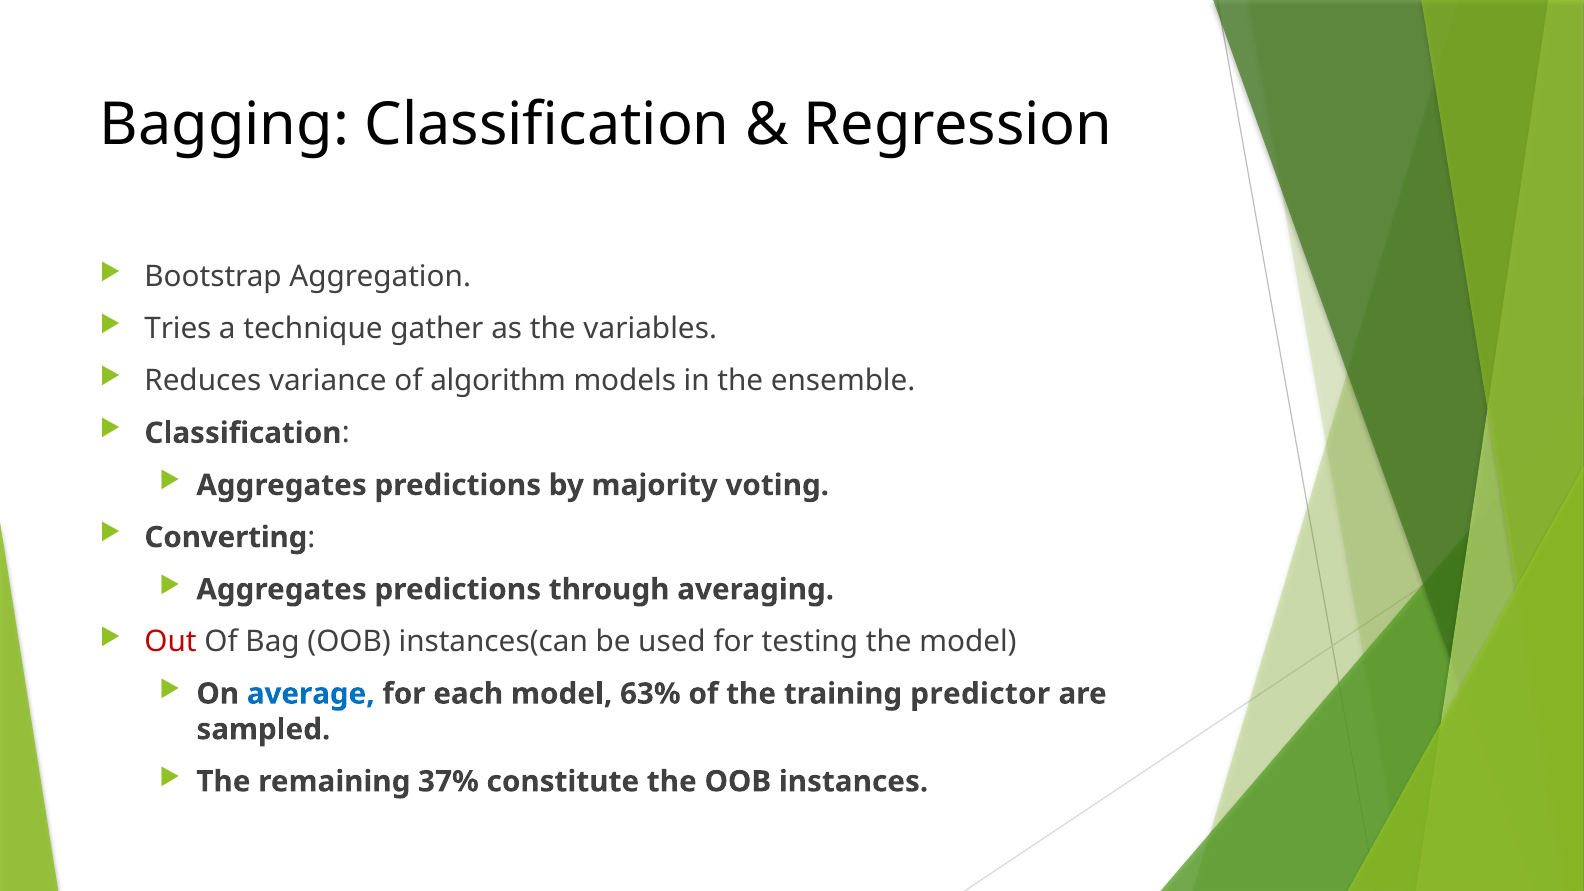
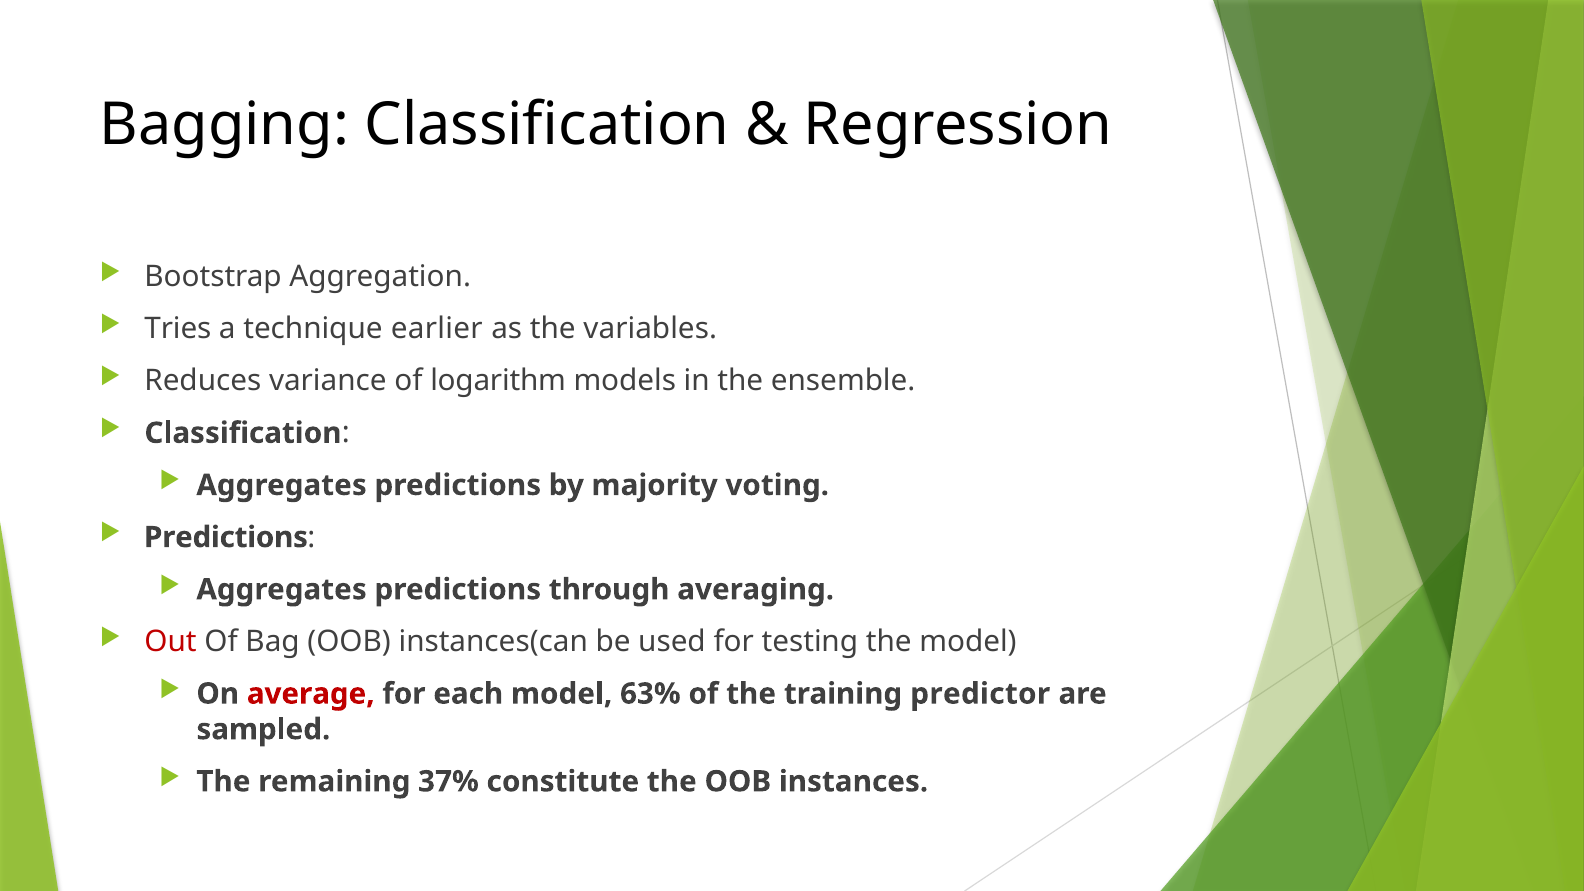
gather: gather -> earlier (437, 329)
algorithm: algorithm -> logarithm (498, 381)
Converting: Converting -> Predictions (226, 537)
average colour: blue -> red (311, 694)
